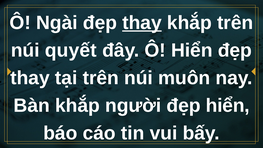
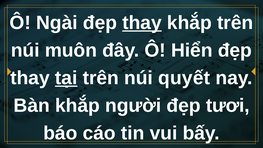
quyết: quyết -> muôn (71, 50)
tại underline: none -> present (66, 78)
muôn: muôn -> quyết (184, 78)
đẹp hiển: hiển -> tươi (228, 106)
